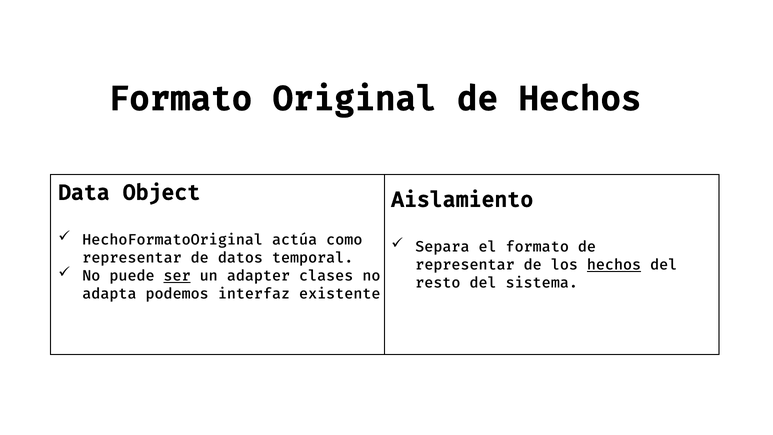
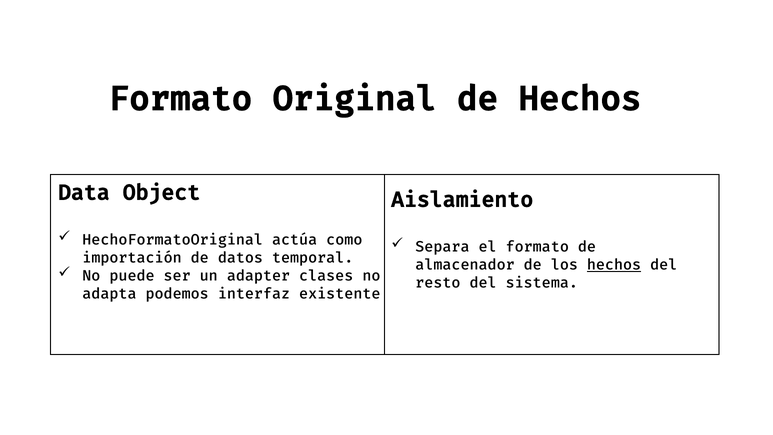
representar: representar -> importación (132, 258)
representar: representar -> almacenador (465, 265)
ser underline: present -> none (177, 276)
